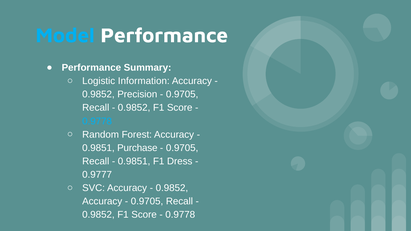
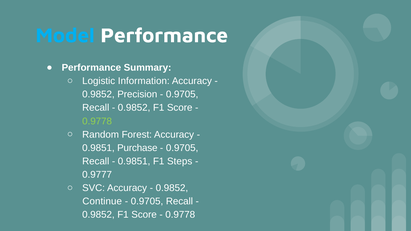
0.9778 colour: light blue -> light green (97, 121)
Dress: Dress -> Steps (180, 161)
Accuracy: Accuracy -> Continue (102, 202)
